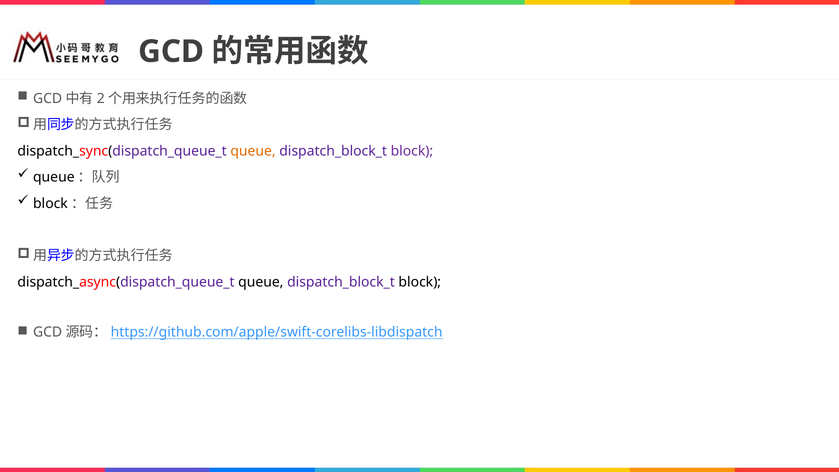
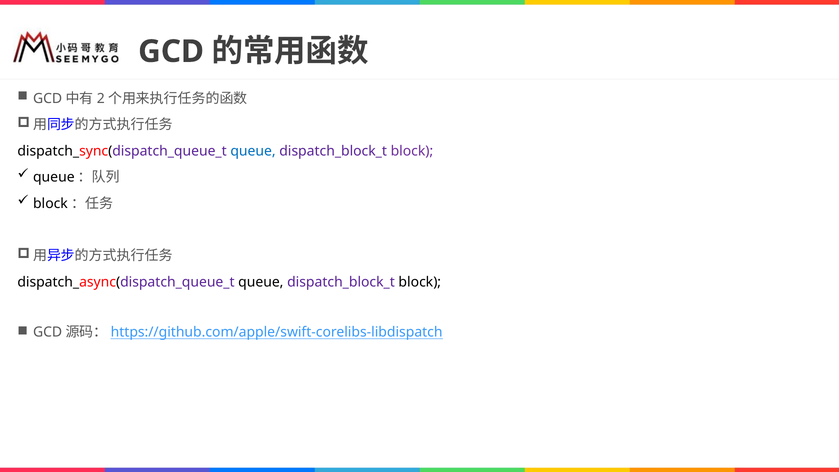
queue colour: orange -> blue (253, 151)
